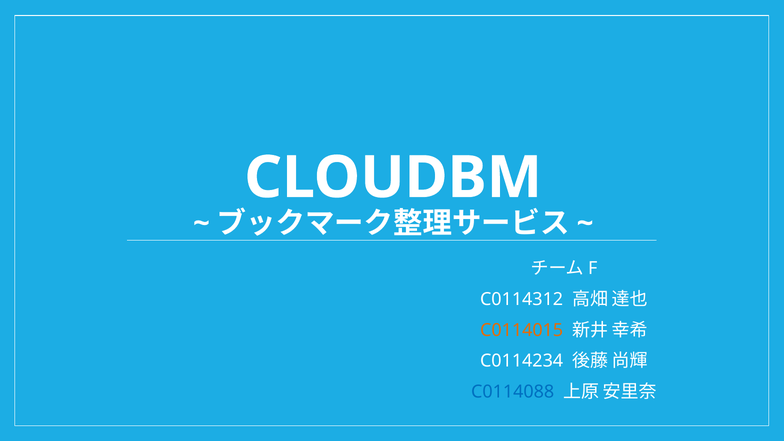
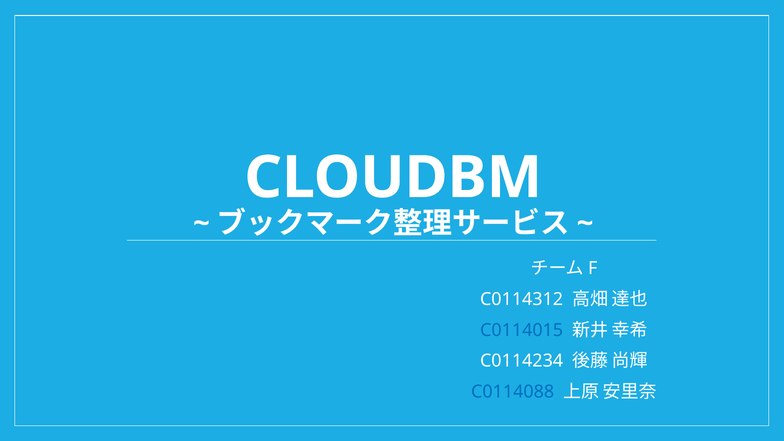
C0114015 colour: orange -> blue (522, 330)
